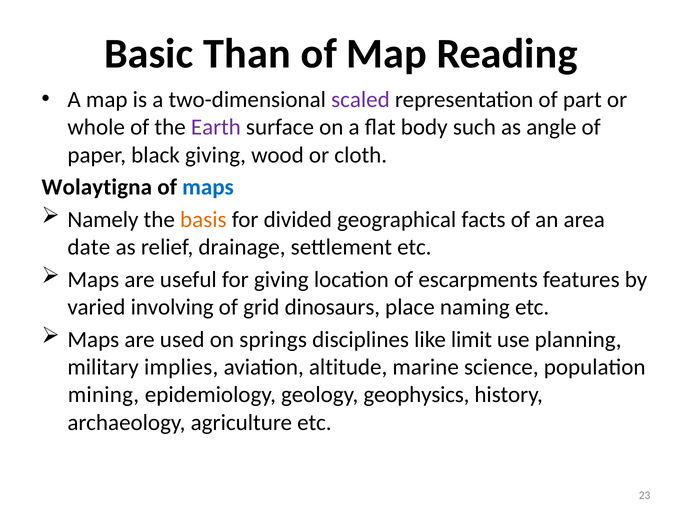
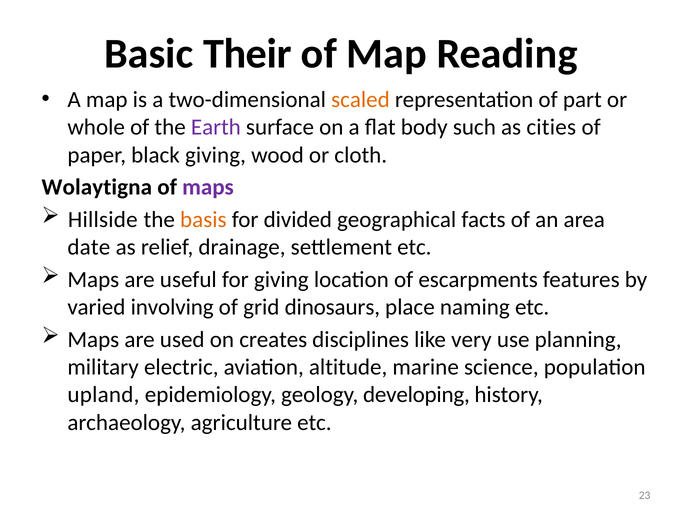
Than: Than -> Their (247, 54)
scaled colour: purple -> orange (361, 100)
angle: angle -> cities (551, 127)
maps colour: blue -> purple (208, 187)
Namely: Namely -> Hillside (103, 220)
springs: springs -> creates (273, 340)
limit: limit -> very (471, 340)
implies: implies -> electric (181, 367)
mining: mining -> upland (103, 395)
geophysics: geophysics -> developing (416, 395)
